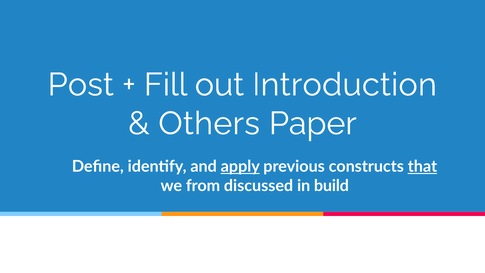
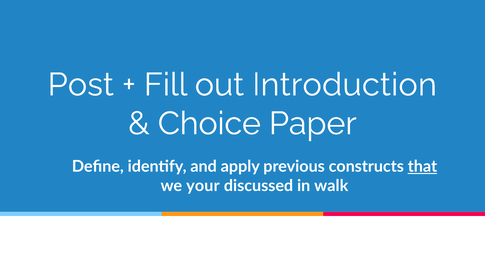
Others: Others -> Choice (209, 123)
apply underline: present -> none (240, 166)
from: from -> your (203, 186)
build: build -> walk (331, 186)
